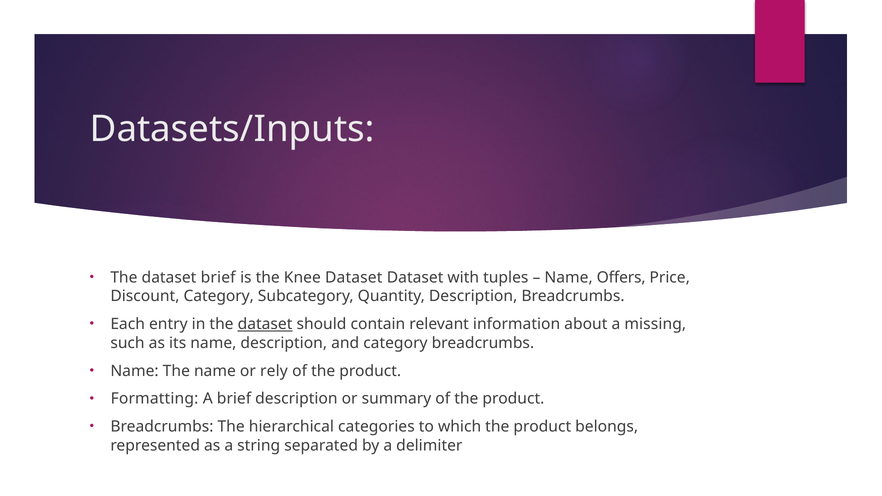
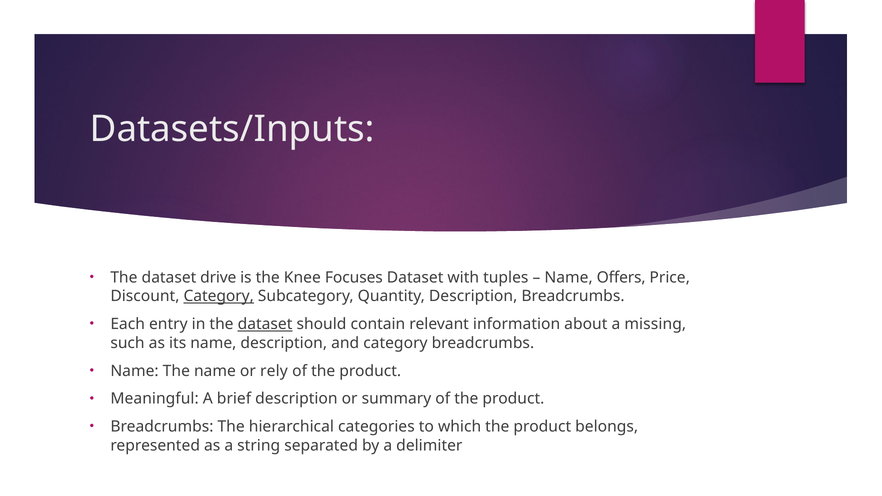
dataset brief: brief -> drive (218, 278)
Knee Dataset: Dataset -> Focuses (354, 278)
Category underline: none -> present (219, 296)
Formatting: Formatting -> Meaningful (155, 399)
